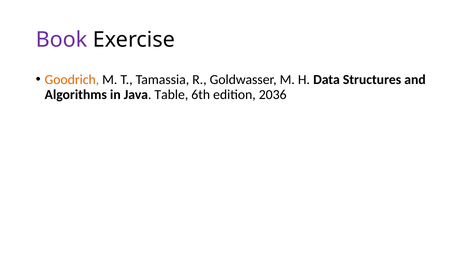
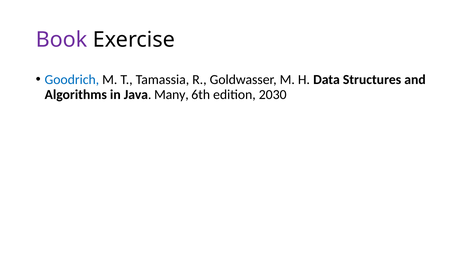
Goodrich colour: orange -> blue (72, 79)
Table: Table -> Many (171, 94)
2036: 2036 -> 2030 (273, 94)
